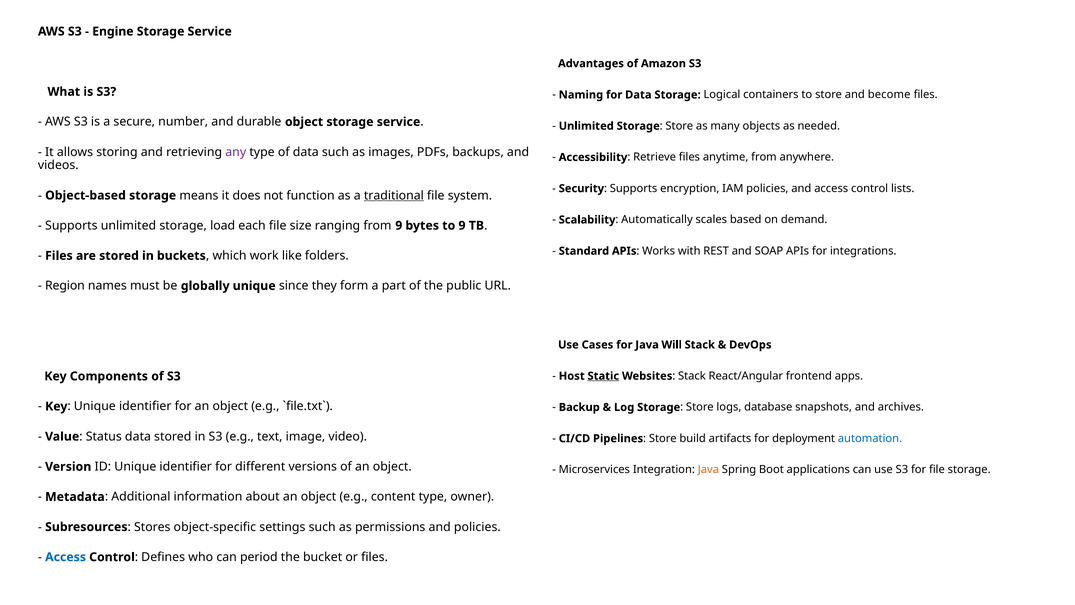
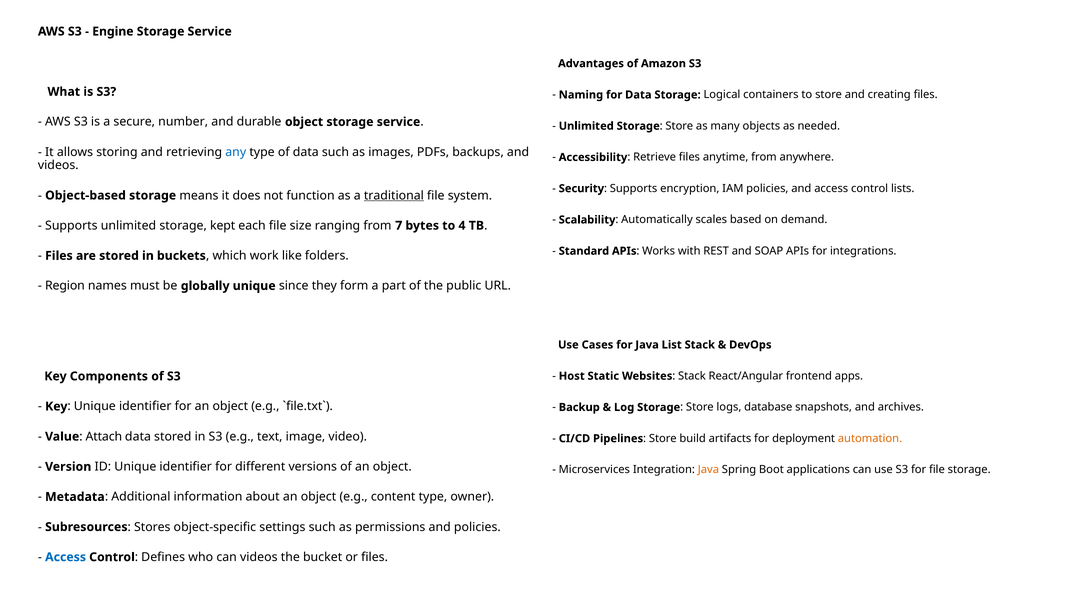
become: become -> creating (889, 95)
any colour: purple -> blue (236, 152)
load: load -> kept (223, 225)
from 9: 9 -> 7 (399, 225)
to 9: 9 -> 4 (462, 225)
Will: Will -> List (672, 345)
Static underline: present -> none (603, 376)
Status: Status -> Attach (104, 436)
automation colour: blue -> orange (870, 438)
can period: period -> videos (259, 557)
